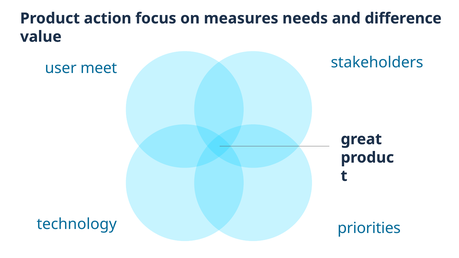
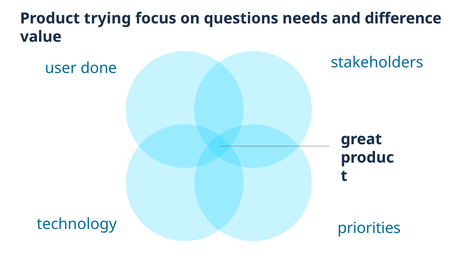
action: action -> trying (108, 18)
measures: measures -> questions (241, 18)
meet: meet -> done (99, 68)
